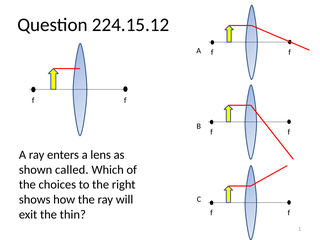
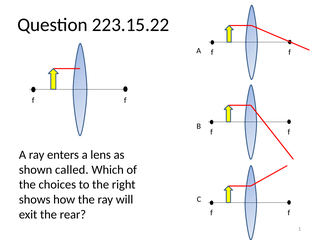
224.15.12: 224.15.12 -> 223.15.22 (131, 25)
thin: thin -> rear (73, 215)
